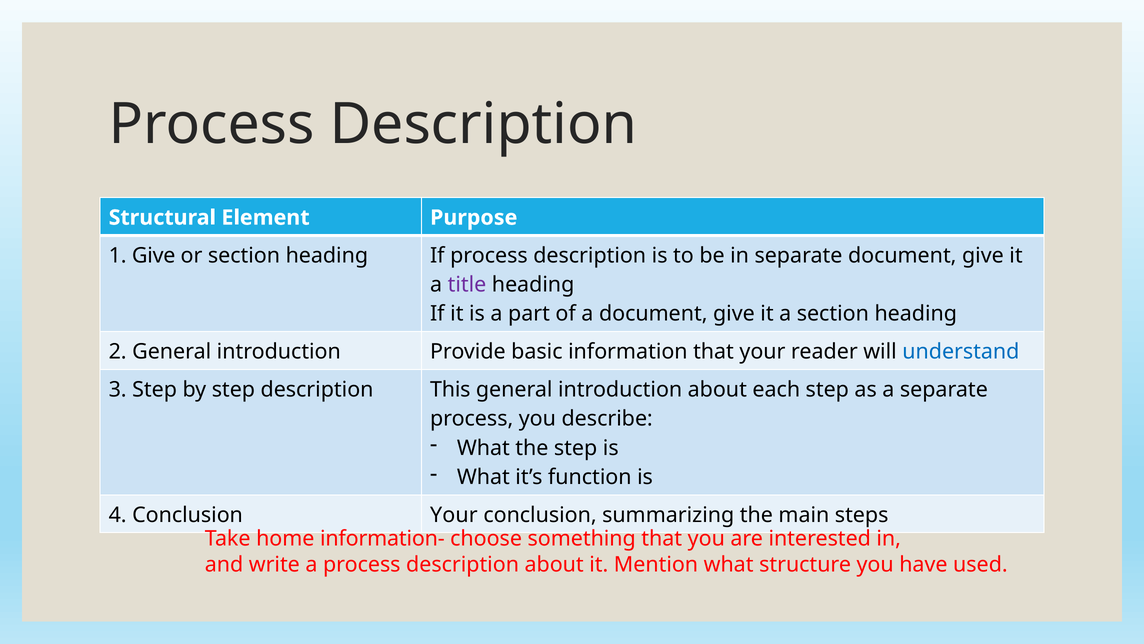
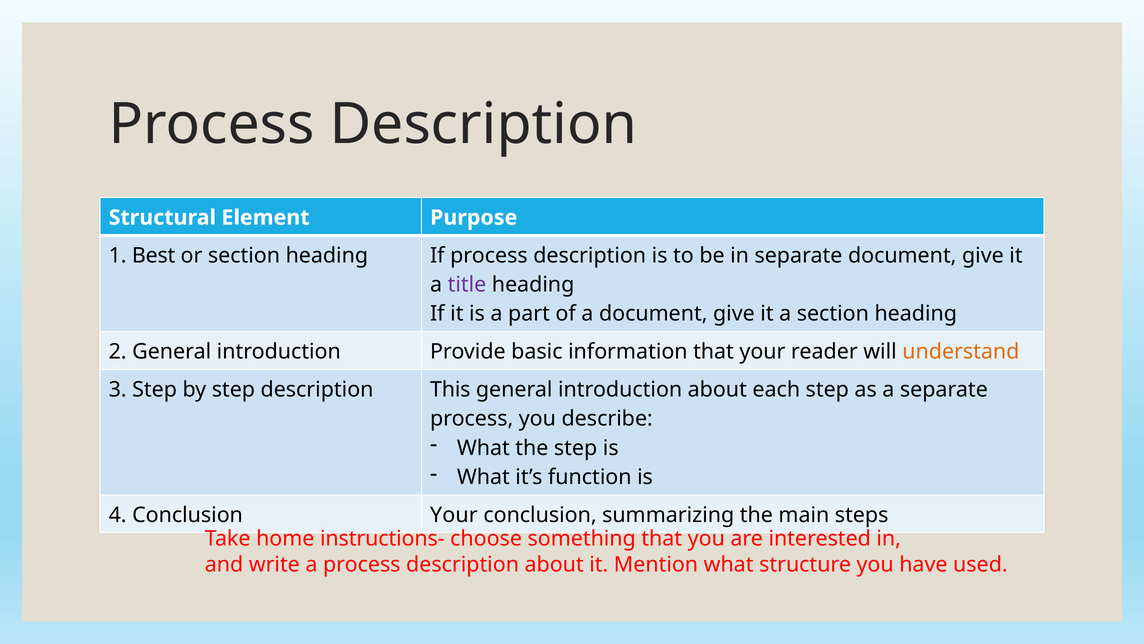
1 Give: Give -> Best (154, 255)
understand colour: blue -> orange (961, 351)
information-: information- -> instructions- (382, 538)
